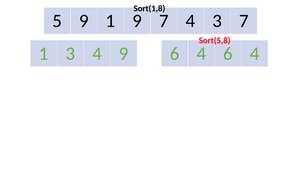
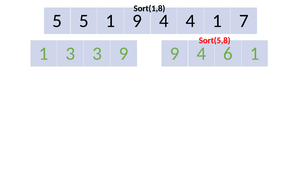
5 9: 9 -> 5 (84, 21)
1 9 7: 7 -> 4 (164, 21)
4 3: 3 -> 1 (217, 21)
3 4: 4 -> 3 (97, 54)
9 6: 6 -> 9 (175, 54)
4 6 4: 4 -> 1 (255, 54)
